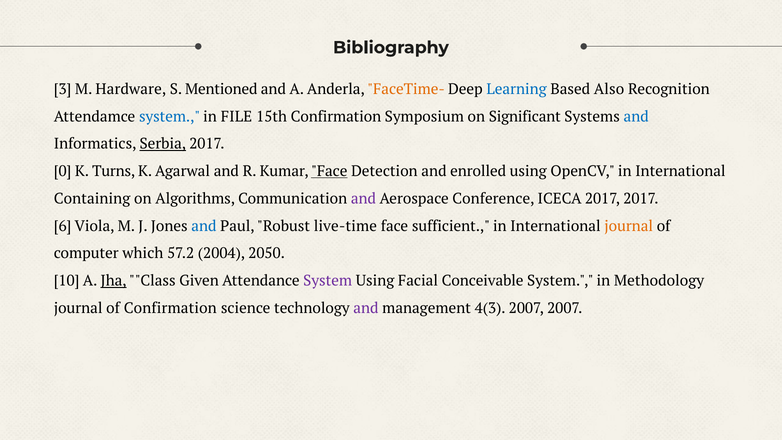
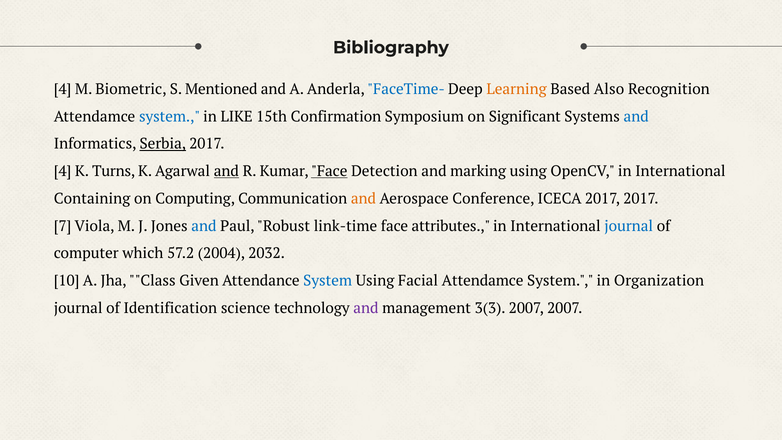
3: 3 -> 4 (63, 89)
Hardware: Hardware -> Biometric (131, 89)
FaceTime- colour: orange -> blue (406, 89)
Learning colour: blue -> orange (517, 89)
FILE: FILE -> LIKE (237, 116)
0: 0 -> 4 (63, 171)
and underline: none -> present (226, 171)
enrolled: enrolled -> marking (478, 171)
Algorithms: Algorithms -> Computing (195, 199)
and colour: purple -> orange (363, 199)
6: 6 -> 7 (63, 226)
live-time: live-time -> link-time (345, 226)
sufficient: sufficient -> attributes (451, 226)
journal colour: orange -> blue (629, 226)
2050: 2050 -> 2032 (267, 253)
Jha underline: present -> none (114, 281)
System colour: purple -> blue (328, 281)
Facial Conceivable: Conceivable -> Attendamce (483, 281)
Methodology: Methodology -> Organization (659, 281)
of Confirmation: Confirmation -> Identification (170, 308)
4(3: 4(3 -> 3(3 (490, 308)
